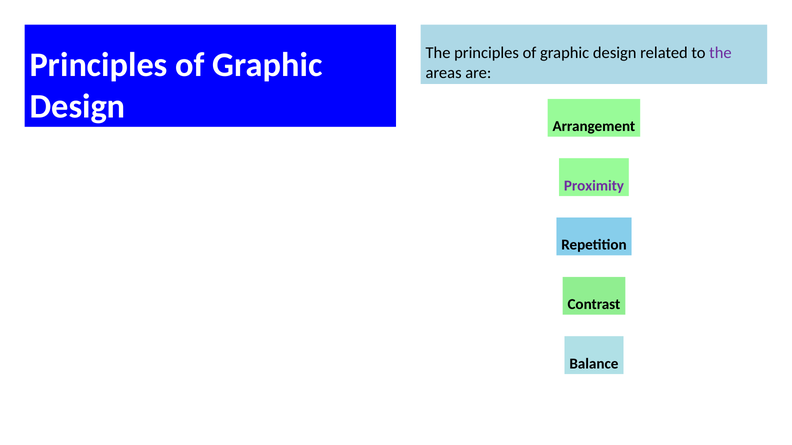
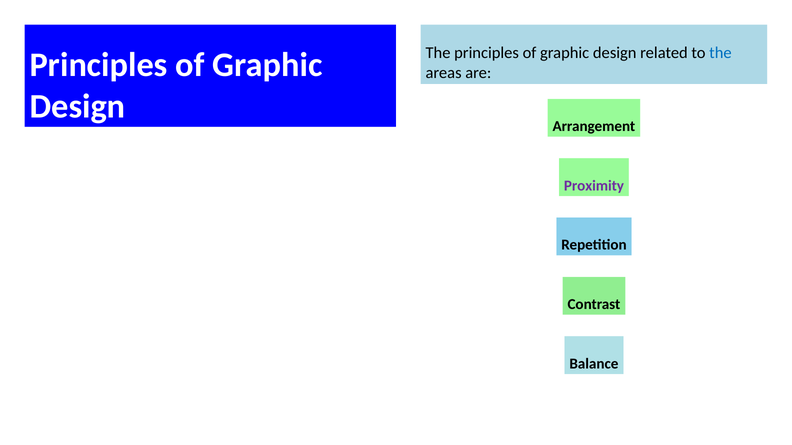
the colour: purple -> blue (720, 53)
